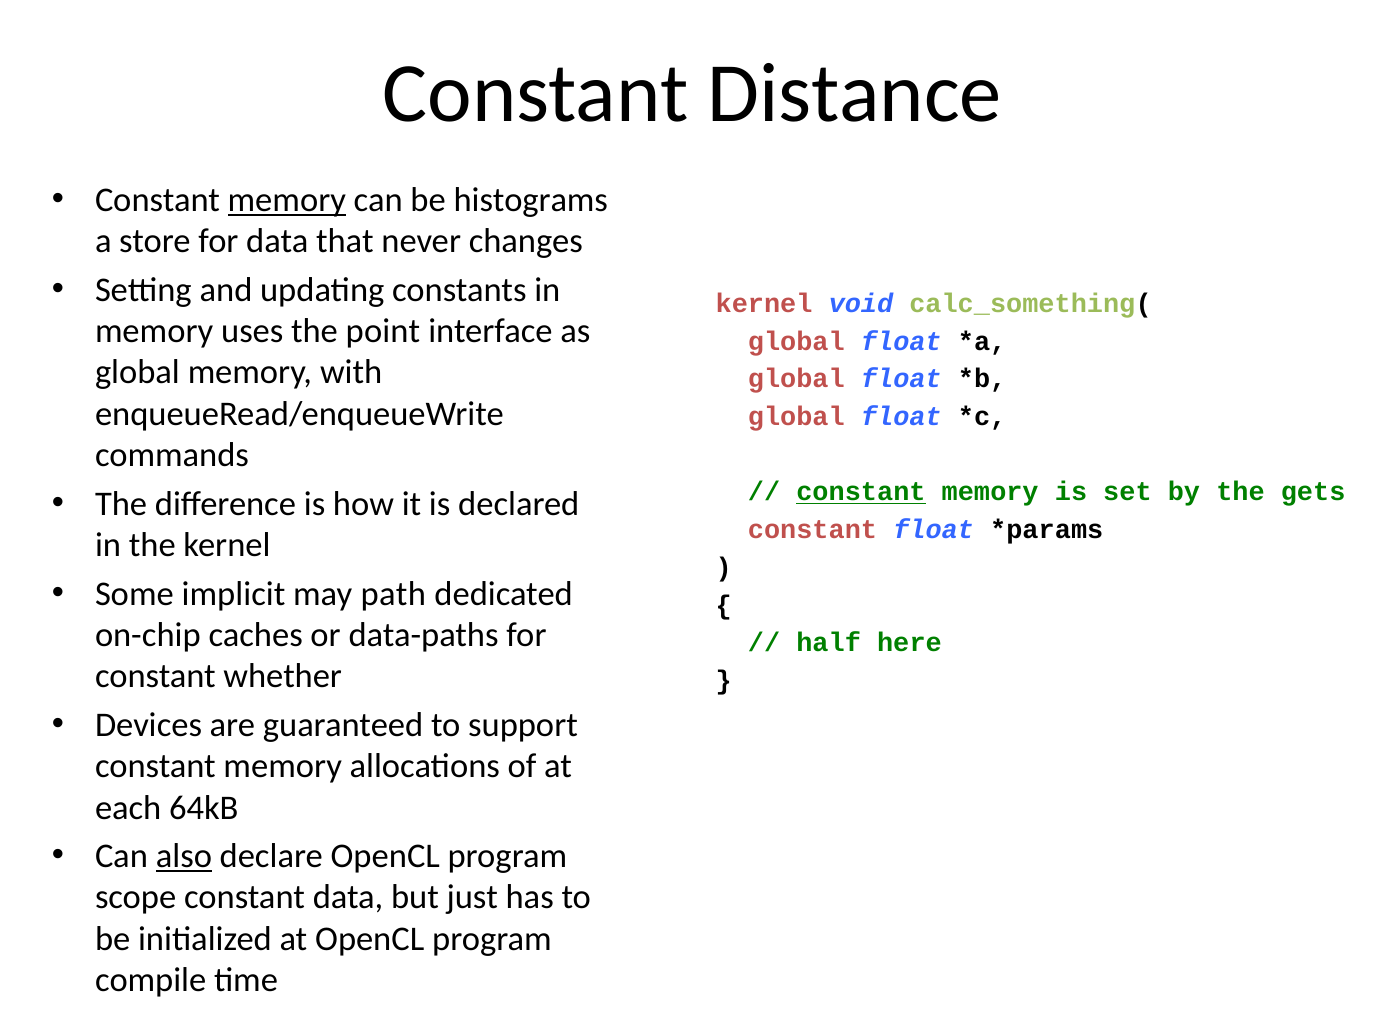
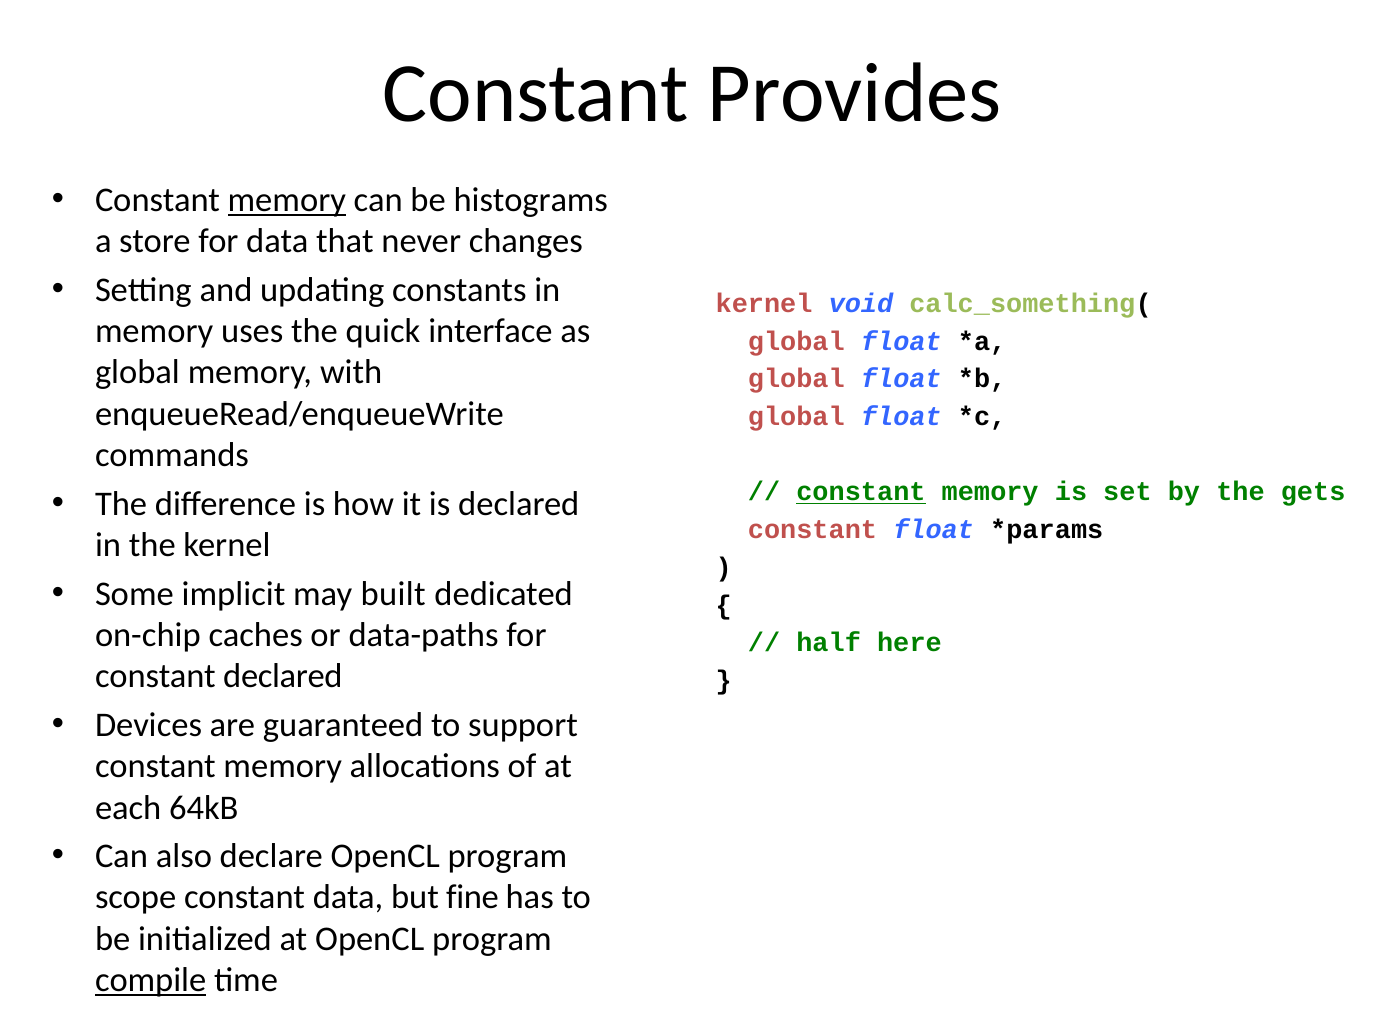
Distance: Distance -> Provides (855, 94)
point: point -> quick (383, 331)
path: path -> built (393, 594)
constant whether: whether -> declared (283, 677)
also underline: present -> none (184, 856)
just: just -> fine (472, 898)
compile underline: none -> present (151, 981)
